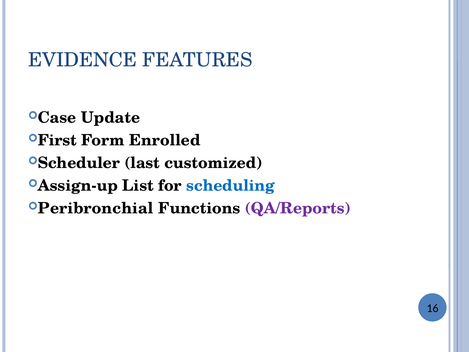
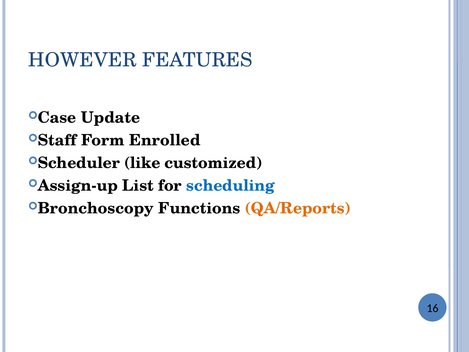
EVIDENCE: EVIDENCE -> HOWEVER (82, 60)
First: First -> Staff (57, 140)
last: last -> like (142, 163)
Peribronchial: Peribronchial -> Bronchoscopy (96, 208)
QA/Reports colour: purple -> orange (298, 208)
